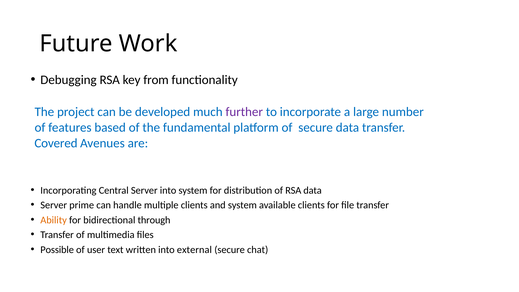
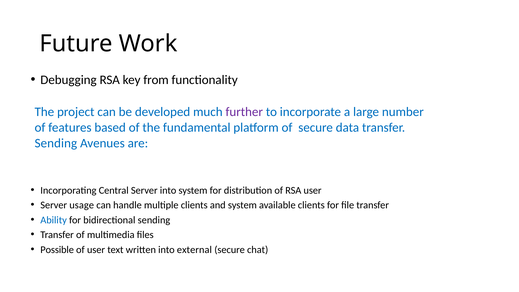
Covered: Covered -> Sending (56, 143)
RSA data: data -> user (313, 190)
prime: prime -> usage (82, 205)
Ability colour: orange -> blue (54, 220)
bidirectional through: through -> sending (154, 220)
